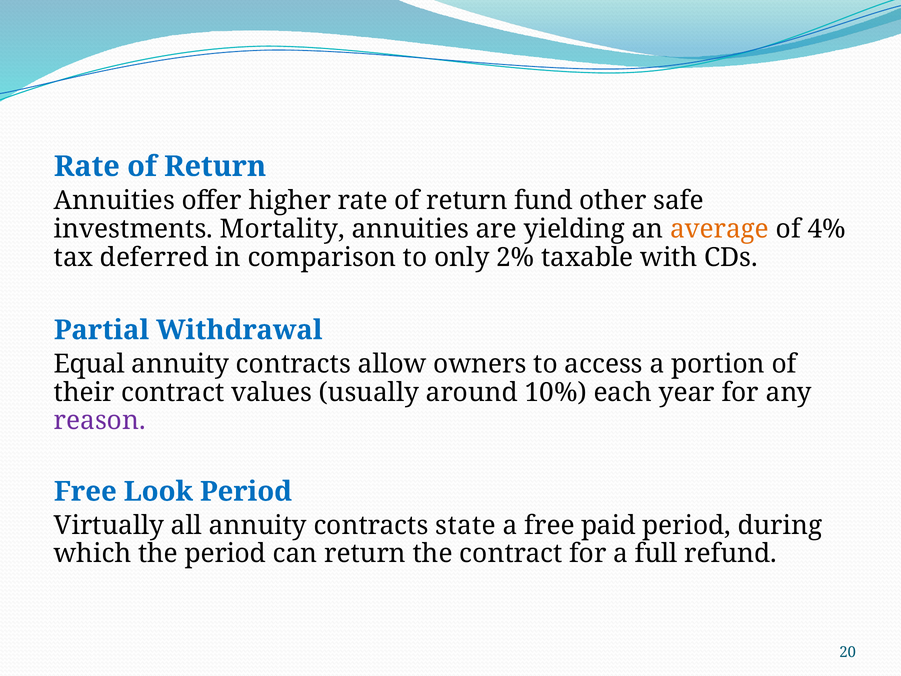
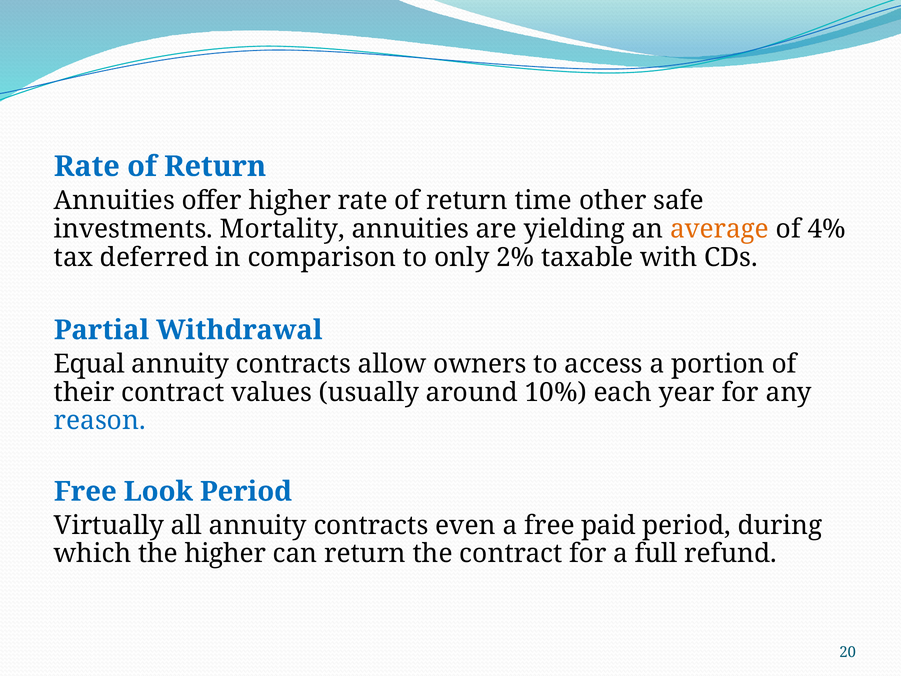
fund: fund -> time (543, 201)
reason colour: purple -> blue (100, 421)
state: state -> even (466, 525)
the period: period -> higher (225, 554)
